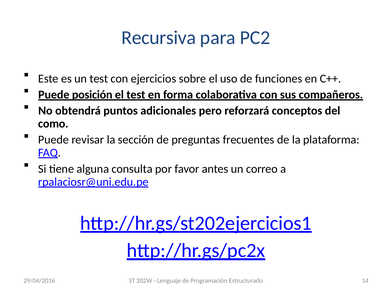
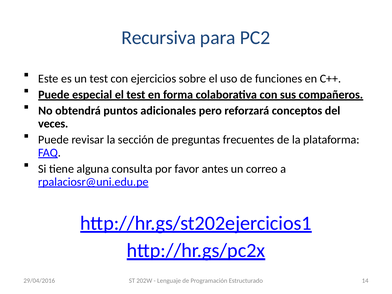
posición: posición -> especial (92, 95)
como: como -> veces (53, 124)
